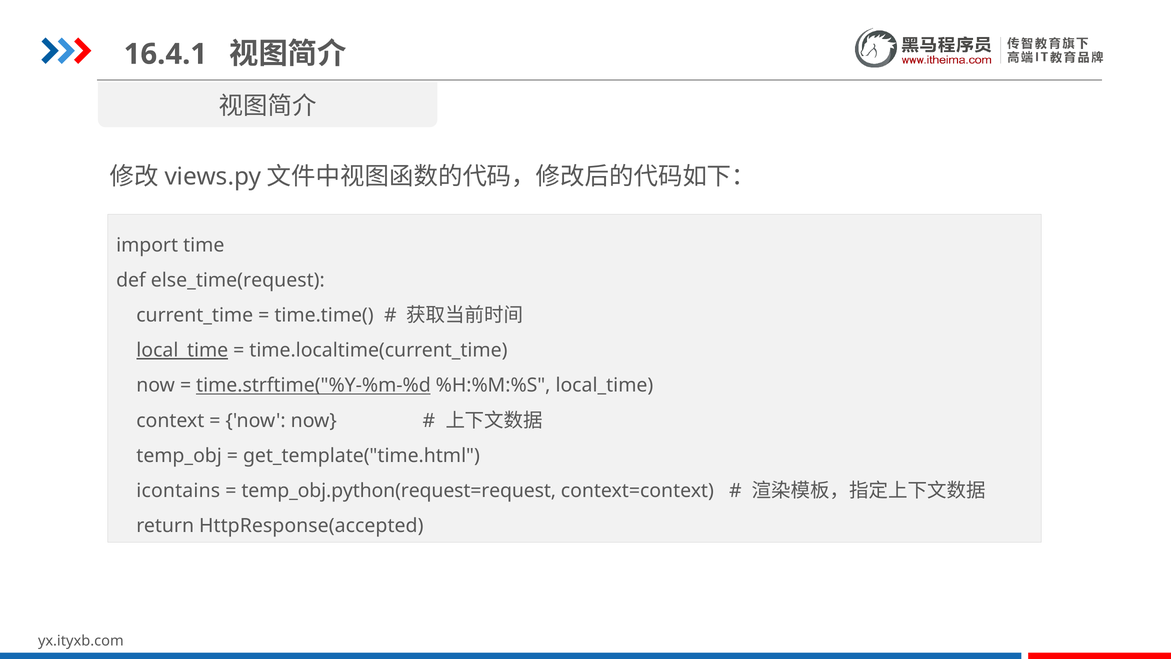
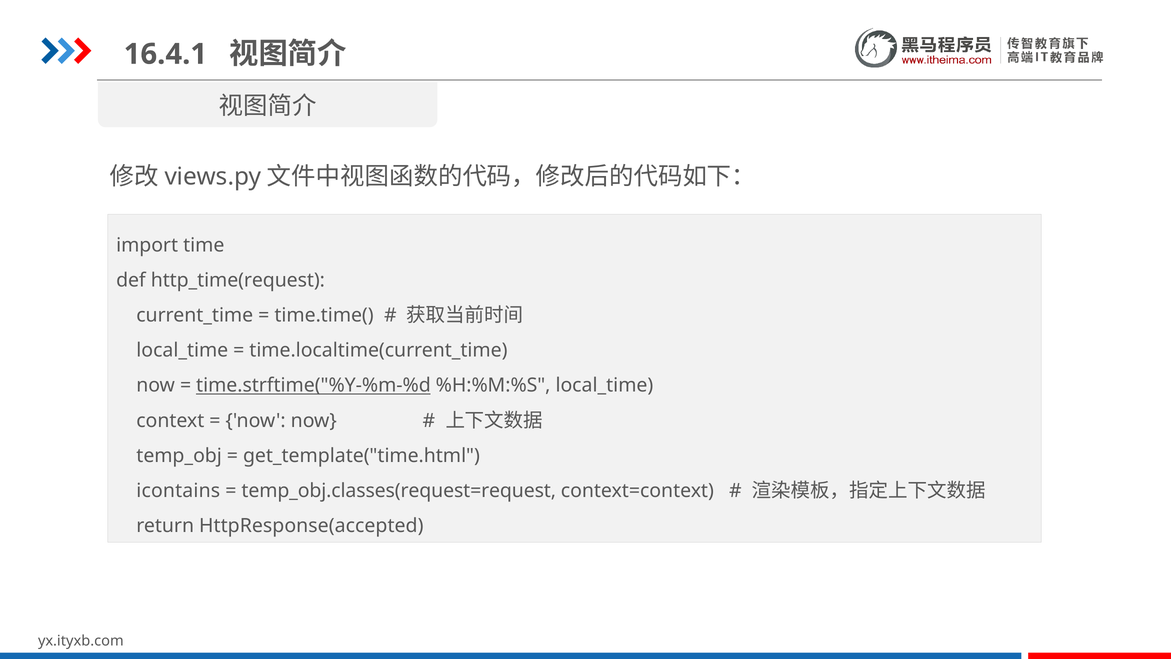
else_time(request: else_time(request -> http_time(request (238, 280)
local_time underline: present -> none (182, 350)
temp_obj.python(request=request: temp_obj.python(request=request -> temp_obj.classes(request=request (399, 491)
